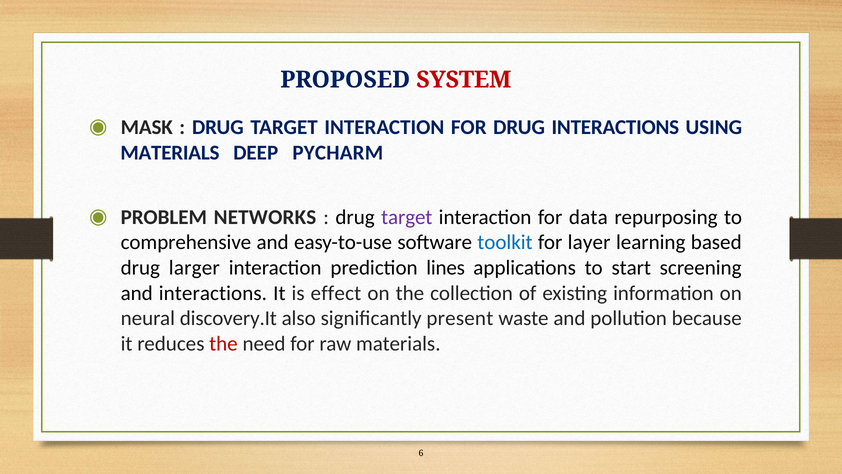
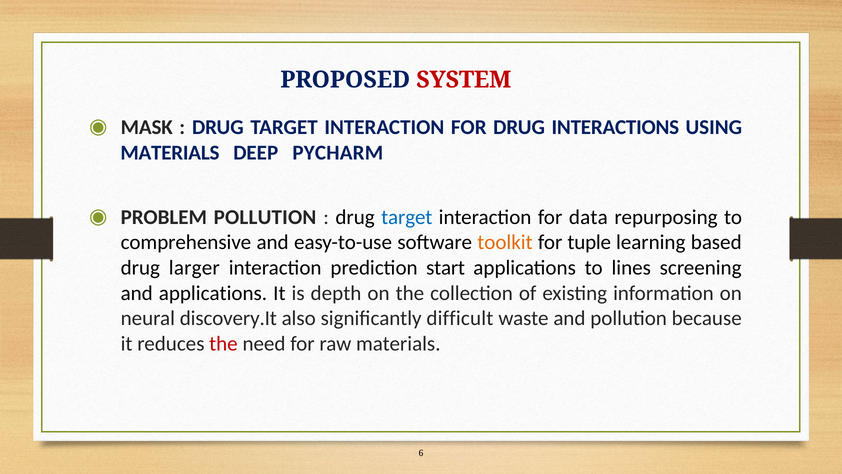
PROBLEM NETWORKS: NETWORKS -> POLLUTION (265, 217)
target colour: purple -> blue (407, 217)
toolkit colour: blue -> orange (505, 242)
layer: layer -> tuple (589, 242)
lines: lines -> start (446, 268)
start: start -> lines (631, 268)
and interactions: interactions -> applications (213, 293)
effect: effect -> depth (336, 293)
present: present -> difficult (460, 318)
